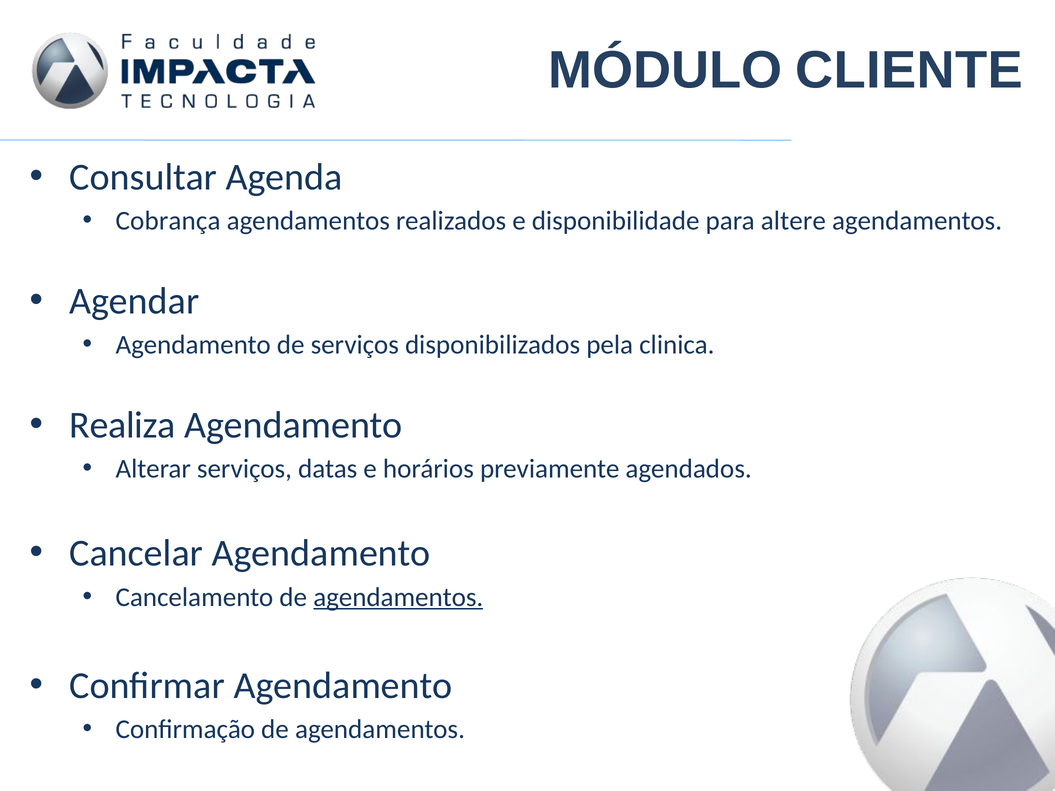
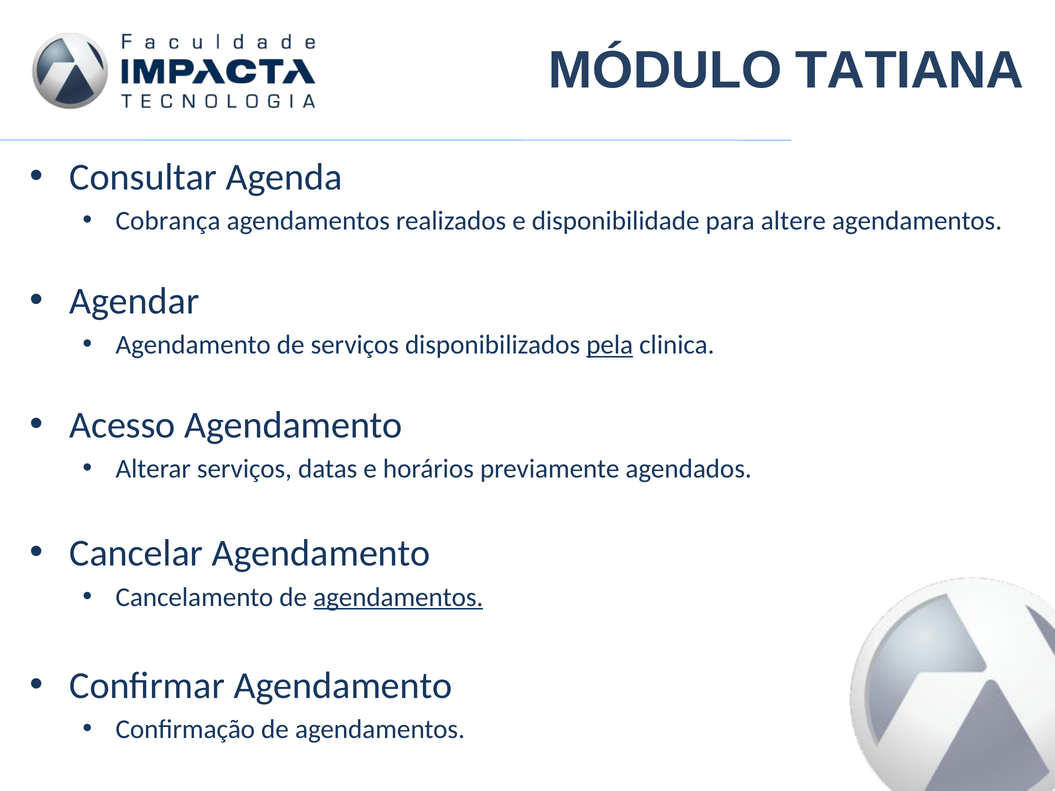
CLIENTE: CLIENTE -> TATIANA (910, 71)
pela underline: none -> present (610, 345)
Realiza: Realiza -> Acesso (122, 425)
